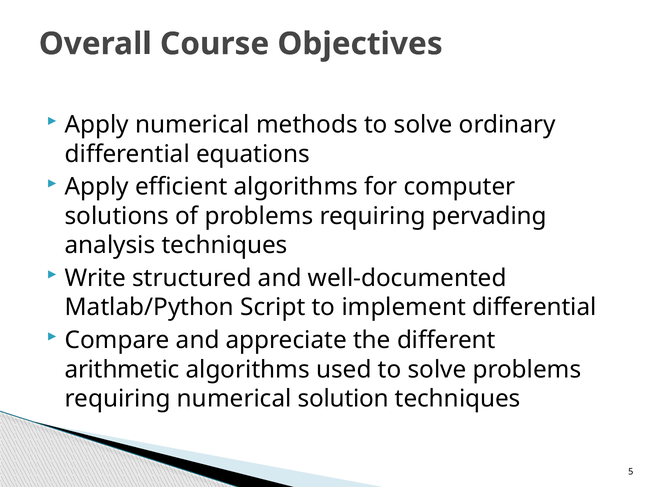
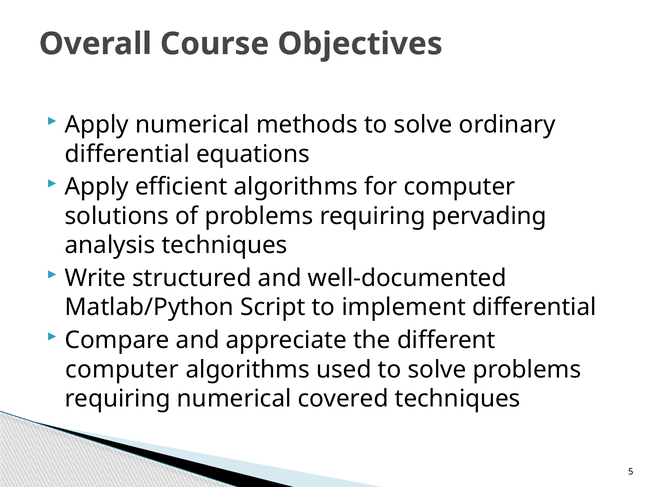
arithmetic: arithmetic -> computer (122, 369)
solution: solution -> covered (343, 399)
